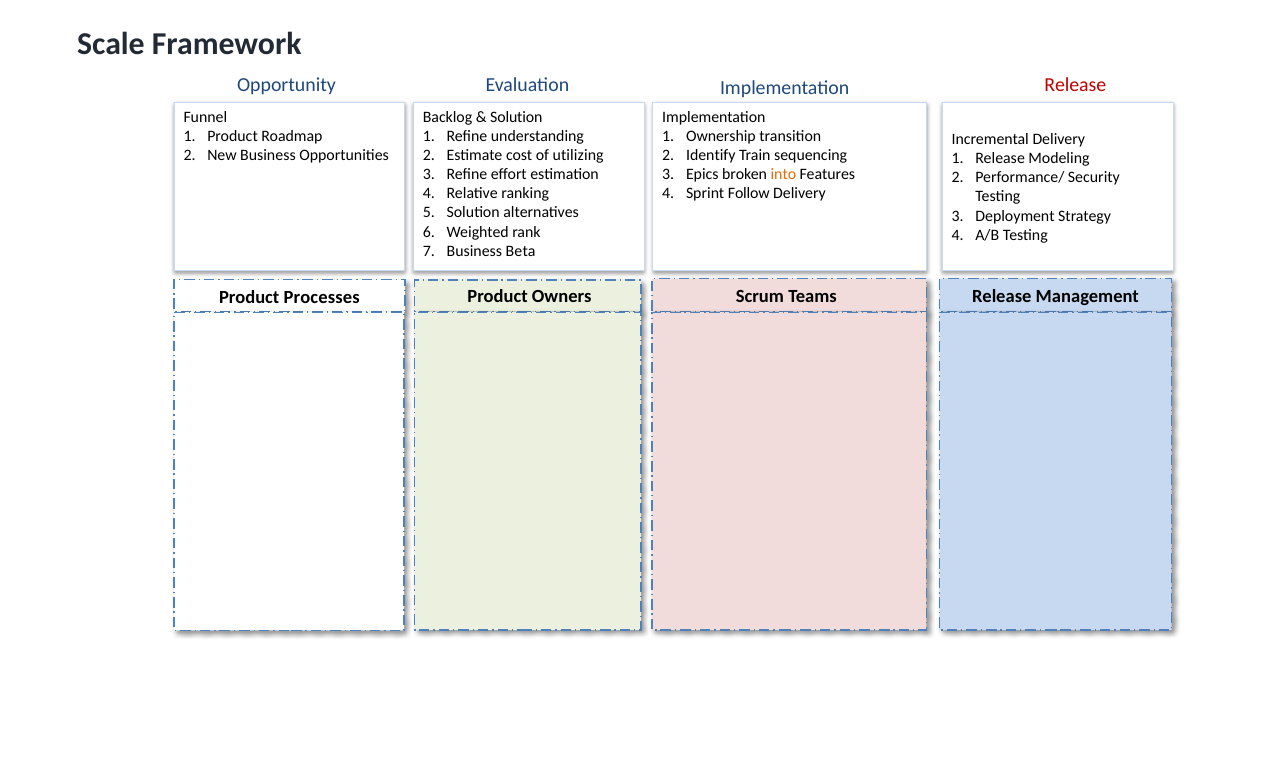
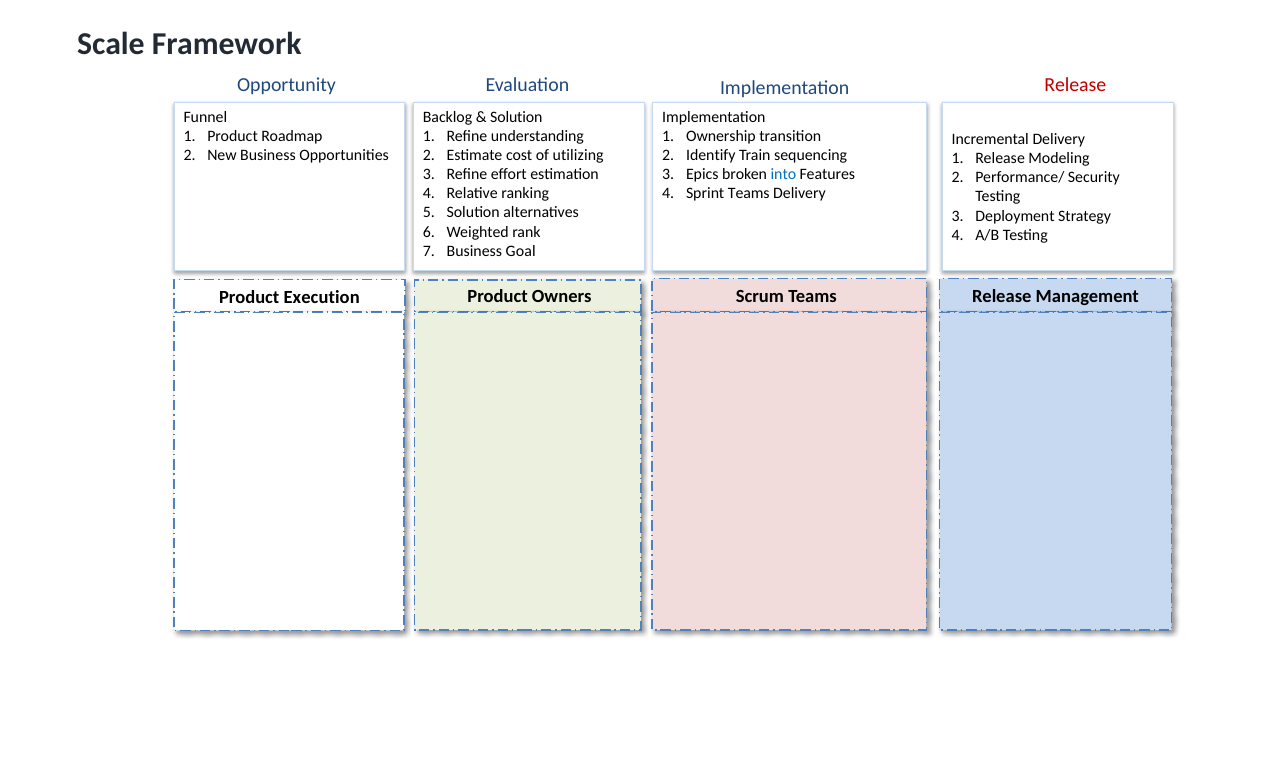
into colour: orange -> blue (783, 175)
Sprint Follow: Follow -> Teams (749, 194)
Beta: Beta -> Goal (521, 251)
Processes: Processes -> Execution (322, 297)
